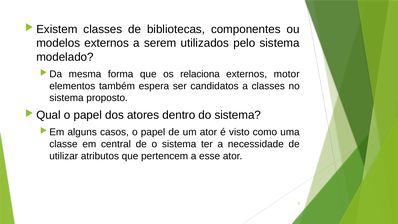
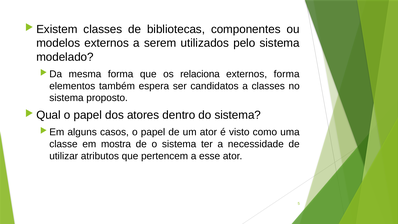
externos motor: motor -> forma (287, 74)
central: central -> mostra (116, 144)
